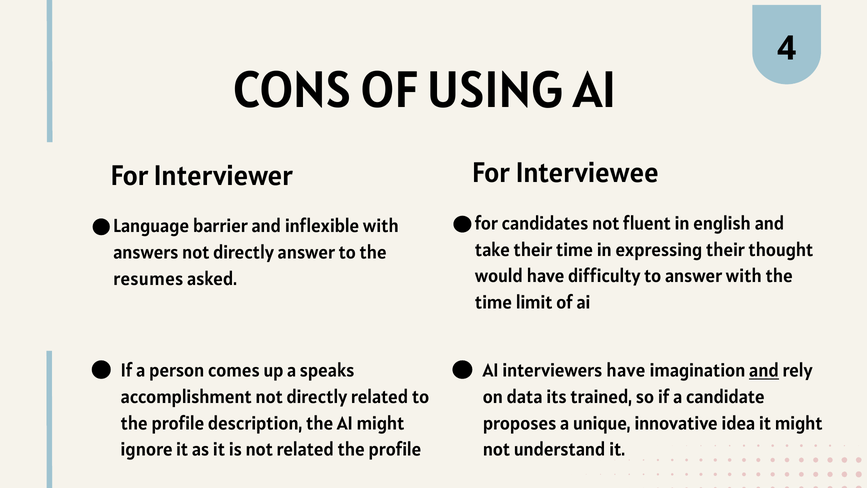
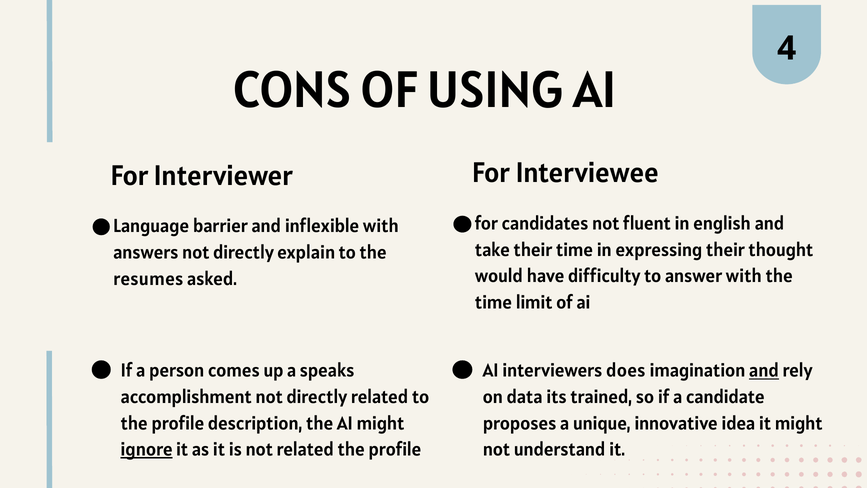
directly answer: answer -> explain (306, 252)
interviewers have: have -> does (626, 371)
ignore underline: none -> present (147, 449)
